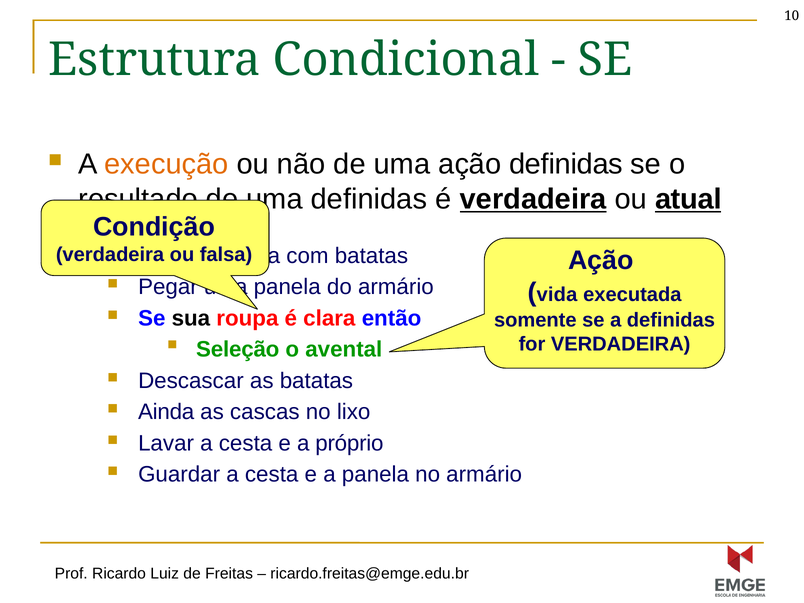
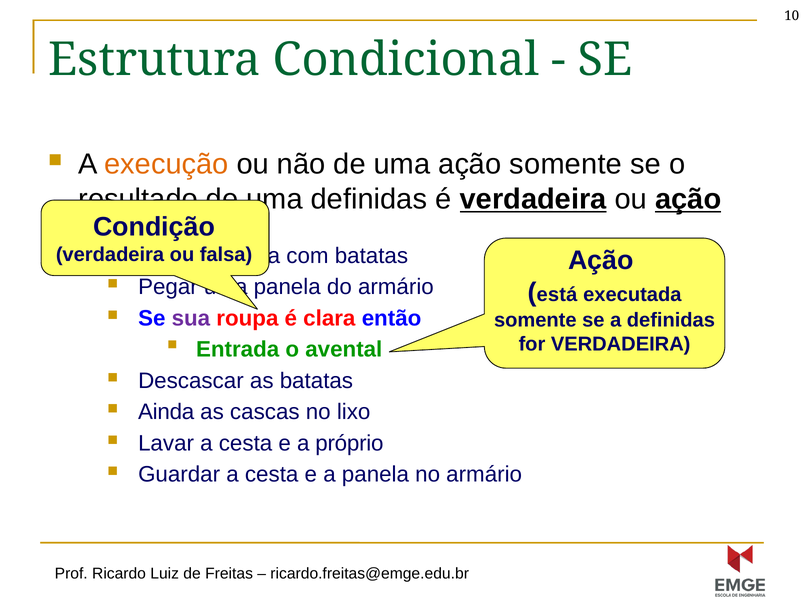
ação definidas: definidas -> somente (566, 164)
ou atual: atual -> ação (688, 199)
vida: vida -> está (557, 295)
sua colour: black -> purple (191, 318)
Seleção: Seleção -> Entrada (238, 350)
